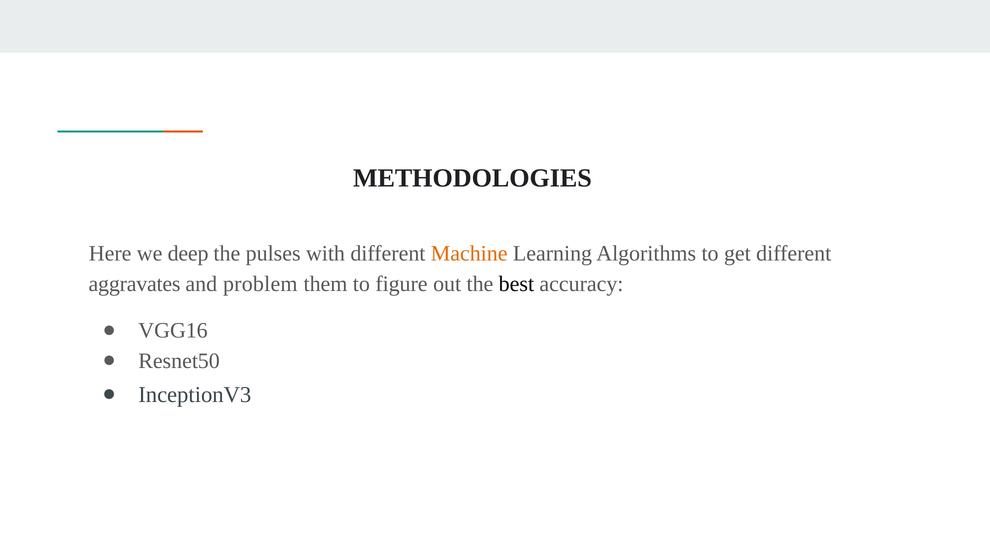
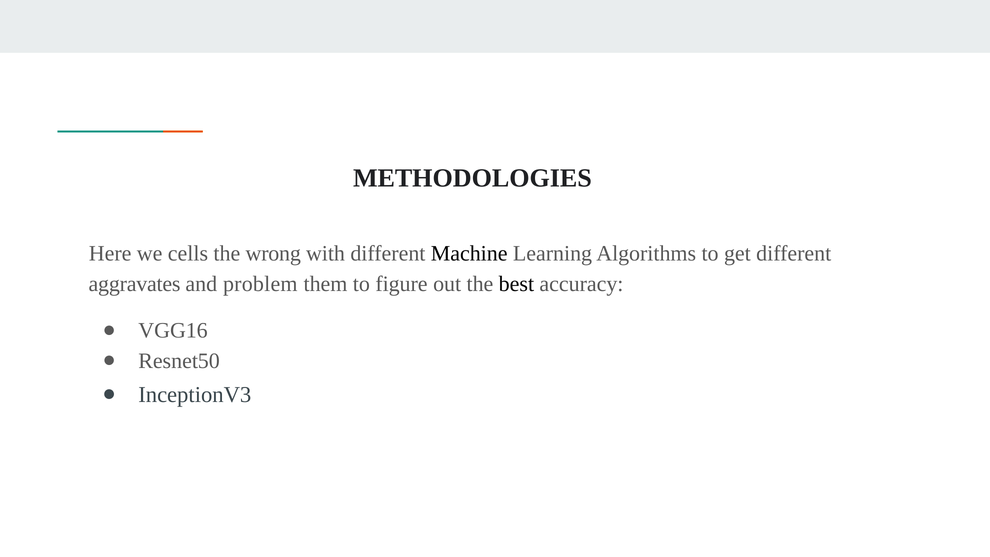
deep: deep -> cells (188, 254)
pulses: pulses -> wrong (273, 254)
Machine colour: orange -> black (469, 254)
